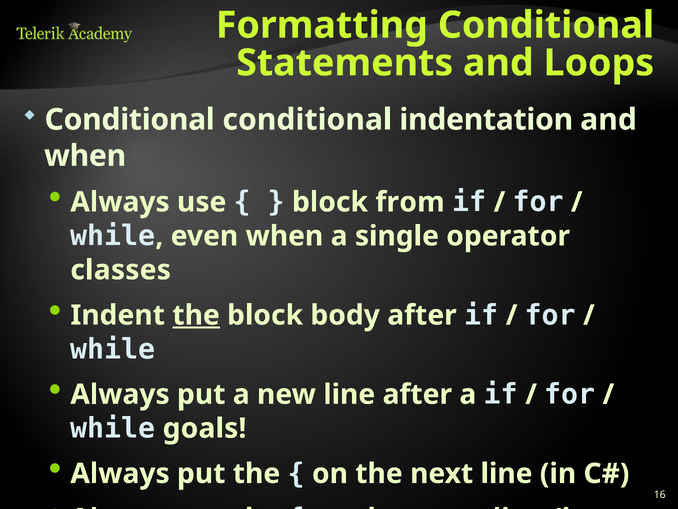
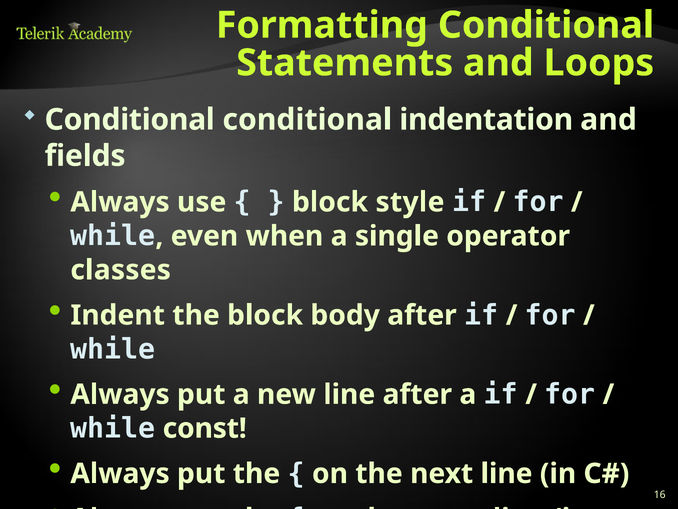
when: when -> fields (85, 156)
from: from -> style (410, 202)
the underline: present -> none (196, 315)
goals: goals -> const (205, 428)
